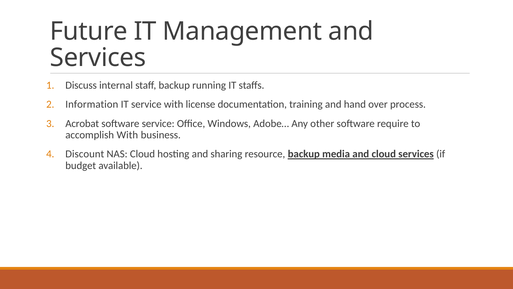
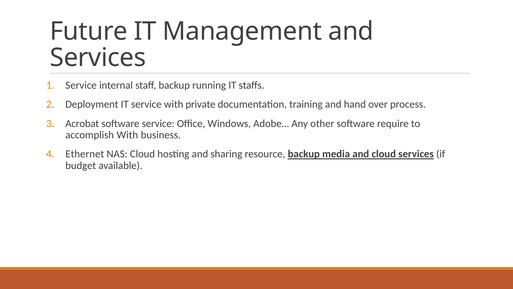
Discuss: Discuss -> Service (81, 85)
Information: Information -> Deployment (92, 104)
license: license -> private (201, 104)
Discount: Discount -> Ethernet (85, 154)
